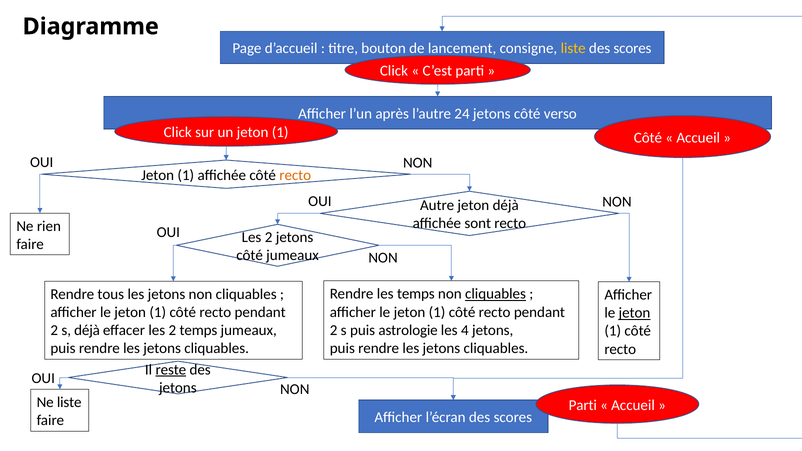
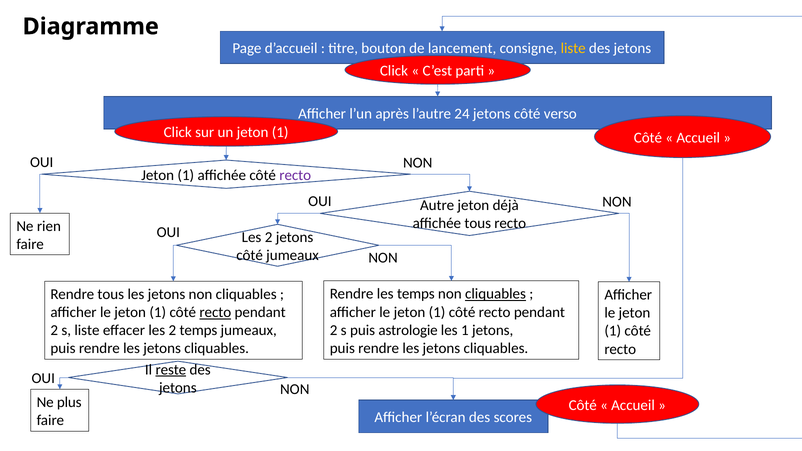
scores: scores -> jetons (632, 48)
recto colour: orange -> purple (295, 175)
affichée sont: sont -> tous (478, 224)
recto underline: none -> present (215, 312)
jeton underline: present -> none (634, 313)
les 4: 4 -> 1 (465, 330)
s déjà: déjà -> liste (87, 330)
Ne liste: liste -> plus (69, 402)
Parti: Parti -> Côté (583, 405)
